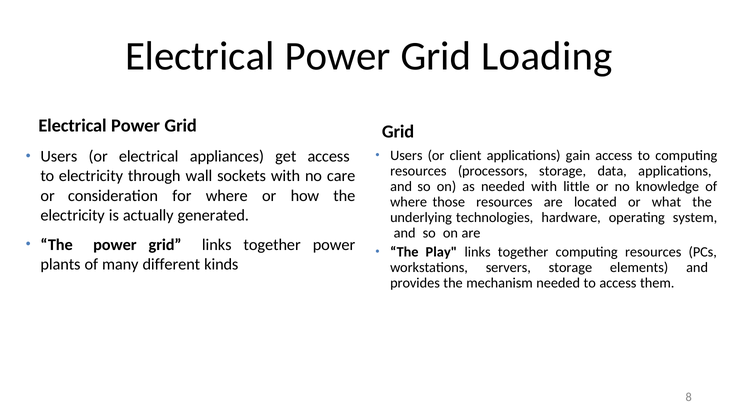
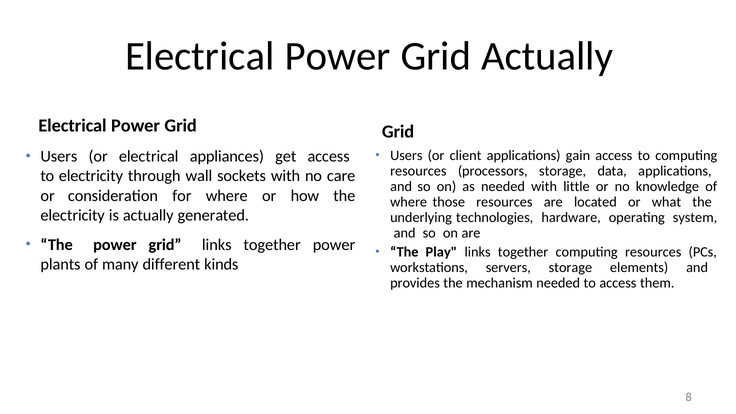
Grid Loading: Loading -> Actually (547, 56)
